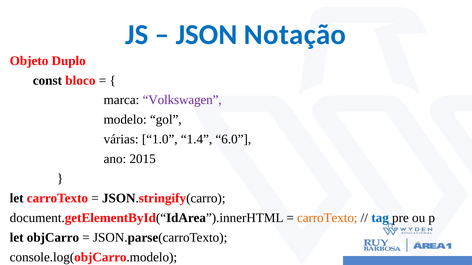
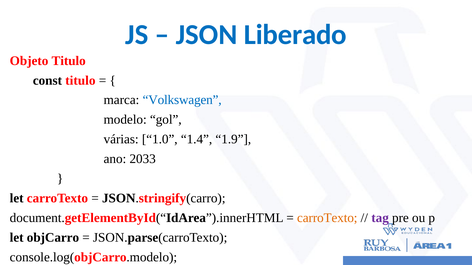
Notação: Notação -> Liberado (295, 35)
Objeto Duplo: Duplo -> Titulo (69, 61)
const bloco: bloco -> titulo (80, 81)
Volkswagen colour: purple -> blue (182, 100)
6.0: 6.0 -> 1.9 (233, 140)
2015: 2015 -> 2033 (143, 159)
tag colour: blue -> purple (380, 218)
